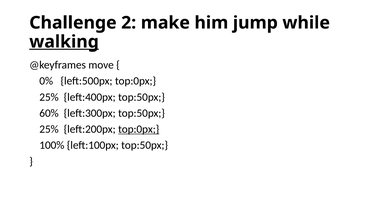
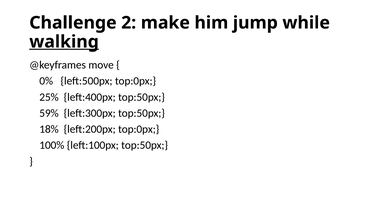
60%: 60% -> 59% (49, 113)
25%: 25% -> 18% (49, 129)
top:0px underline: present -> none (139, 129)
